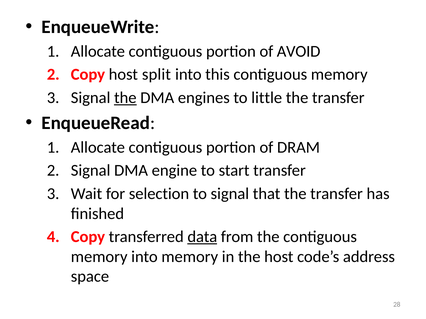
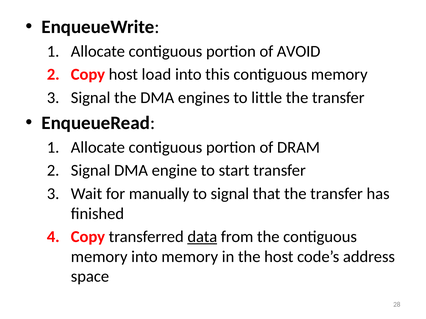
split: split -> load (156, 75)
the underline: present -> none (125, 98)
selection: selection -> manually (159, 194)
